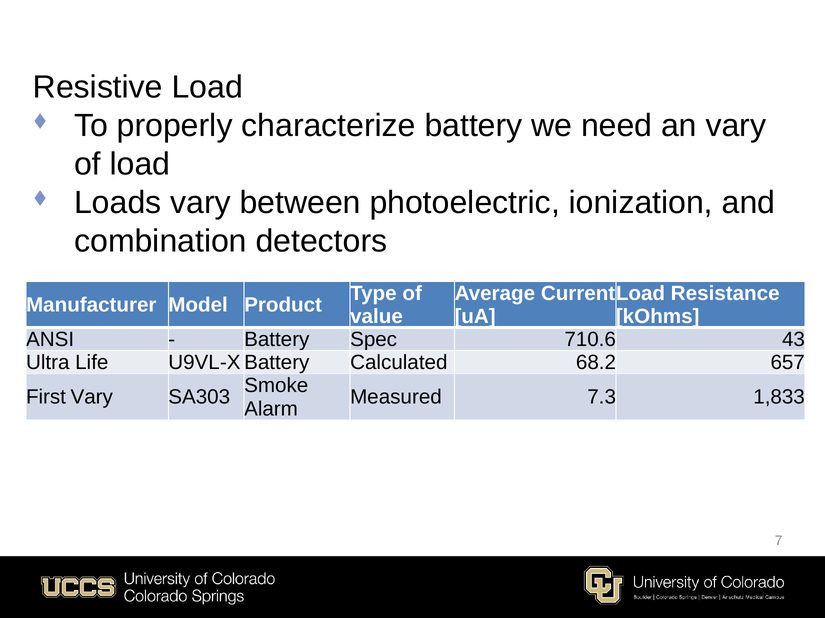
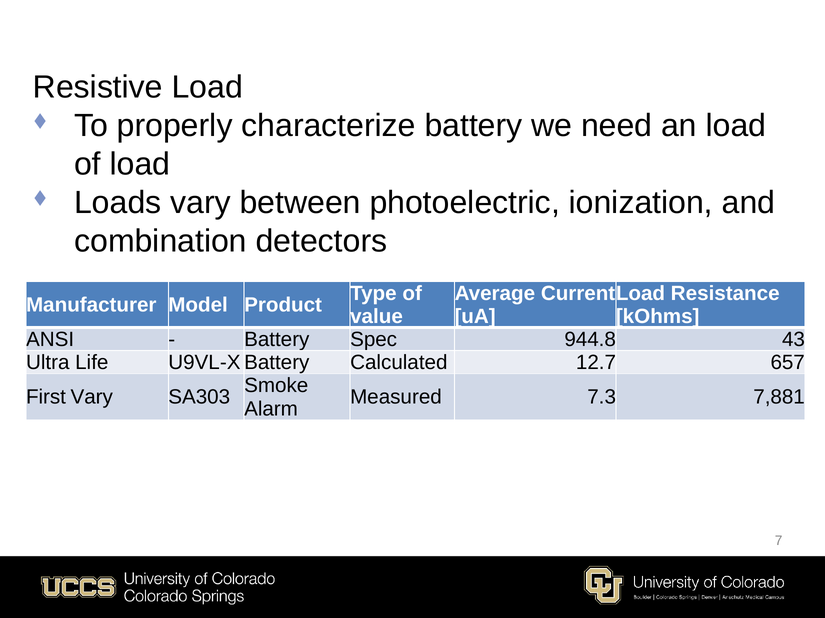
an vary: vary -> load (736, 126)
710.6: 710.6 -> 944.8 (590, 340)
68.2: 68.2 -> 12.7 (596, 363)
1,833: 1,833 -> 7,881 (779, 398)
